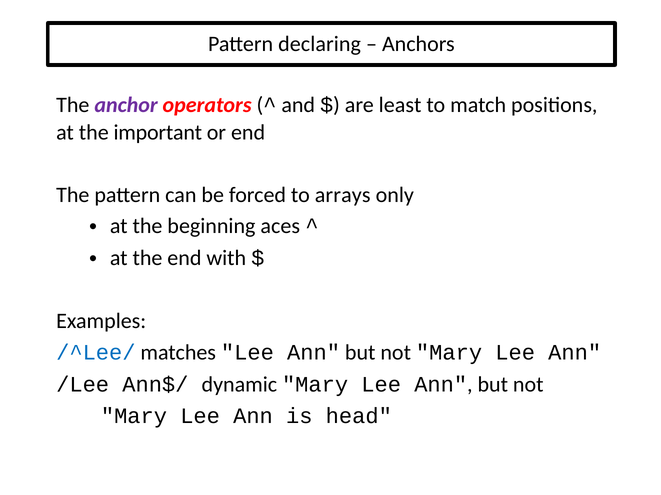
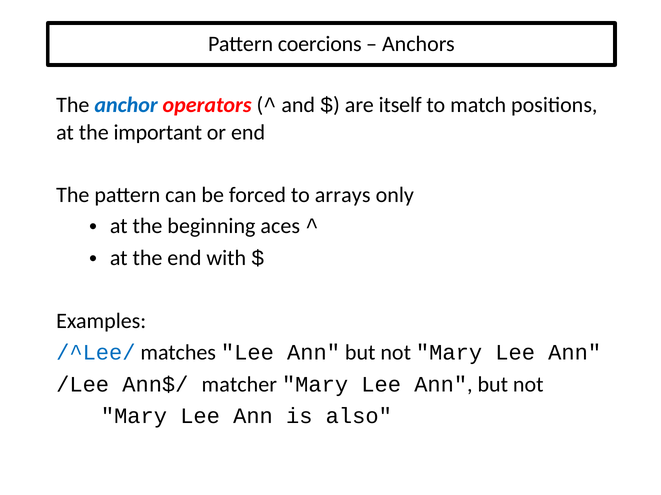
declaring: declaring -> coercions (320, 44)
anchor colour: purple -> blue (126, 105)
least: least -> itself (400, 105)
dynamic: dynamic -> matcher (239, 385)
head: head -> also (359, 417)
